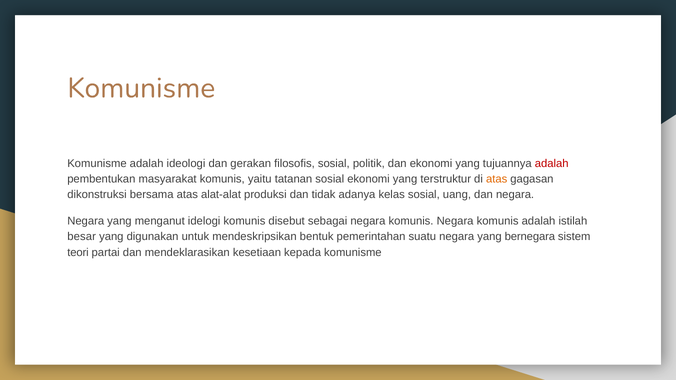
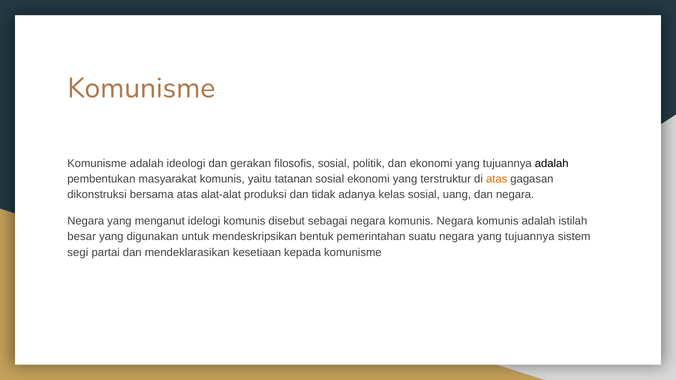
adalah colour: red -> black (552, 164)
negara yang bernegara: bernegara -> tujuannya (530, 237)
teori: teori -> segi (78, 252)
